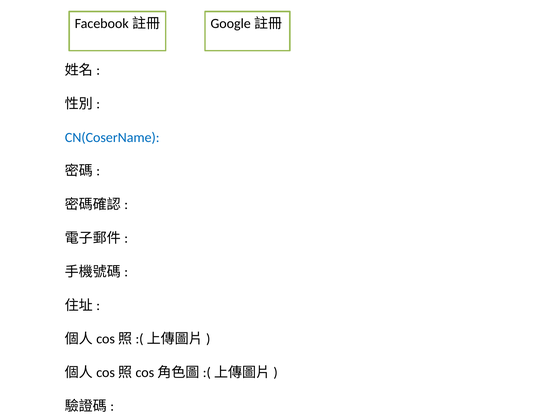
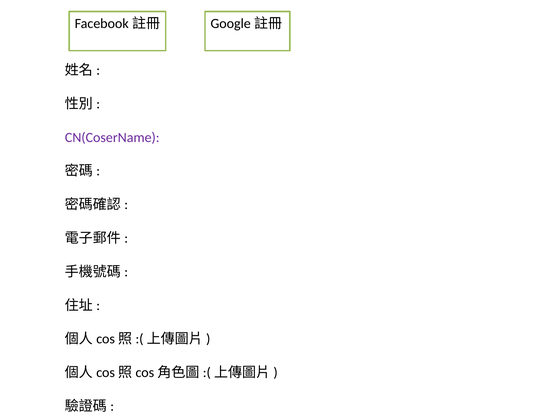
CN(CoserName colour: blue -> purple (112, 137)
